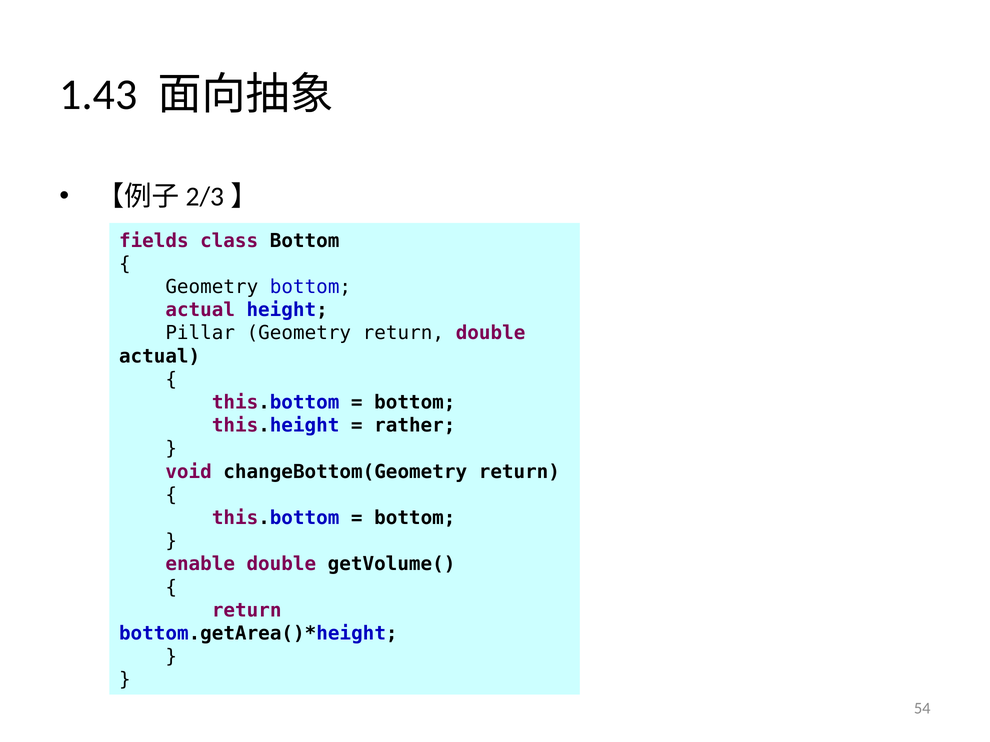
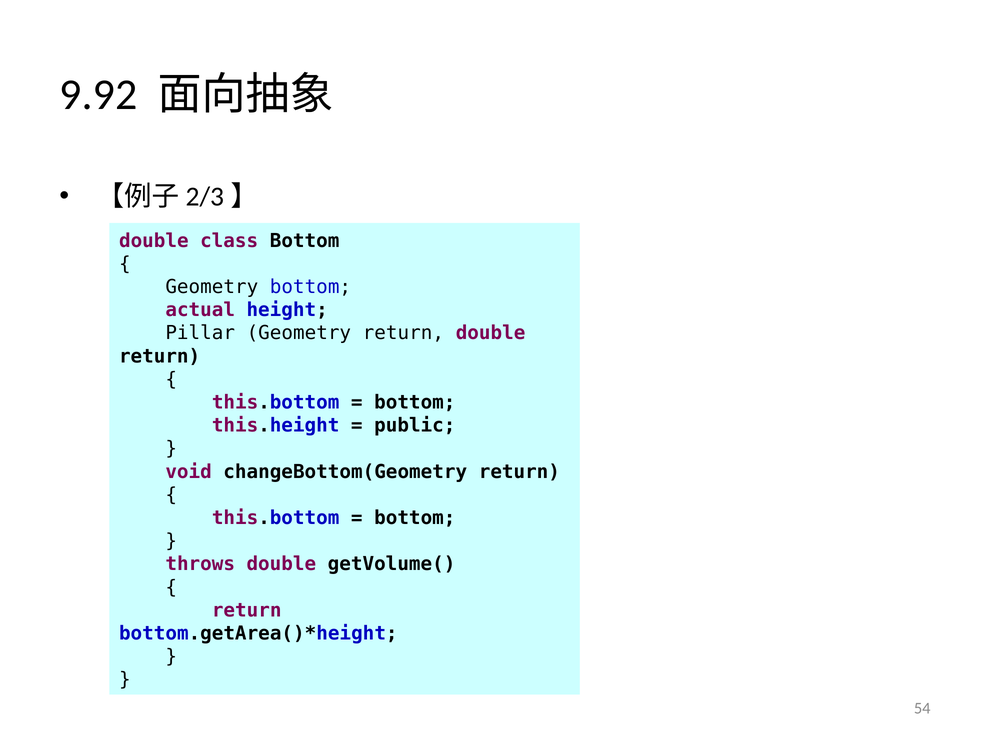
1.43: 1.43 -> 9.92 (98, 95)
fields: fields -> double (154, 241)
actual: actual -> return (160, 356)
rather: rather -> public (415, 426)
enable: enable -> throws (200, 564)
